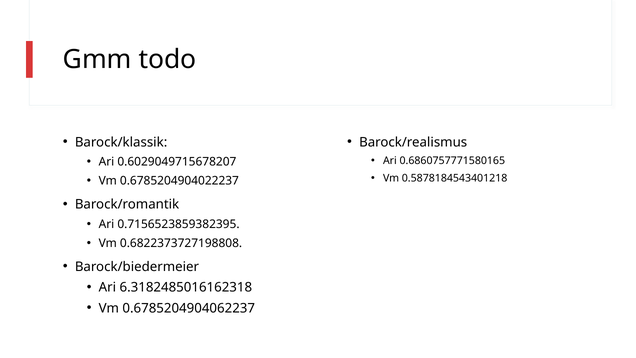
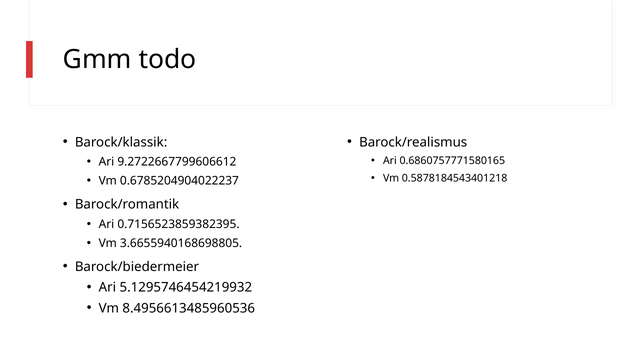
0.6029049715678207: 0.6029049715678207 -> 9.2722667799606612 (177, 162)
0.6822373727198808: 0.6822373727198808 -> 3.6655940168698805 (181, 243)
6.3182485016162318: 6.3182485016162318 -> 5.1295746454219932 (186, 287)
0.6785204904062237: 0.6785204904062237 -> 8.4956613485960536 (189, 308)
